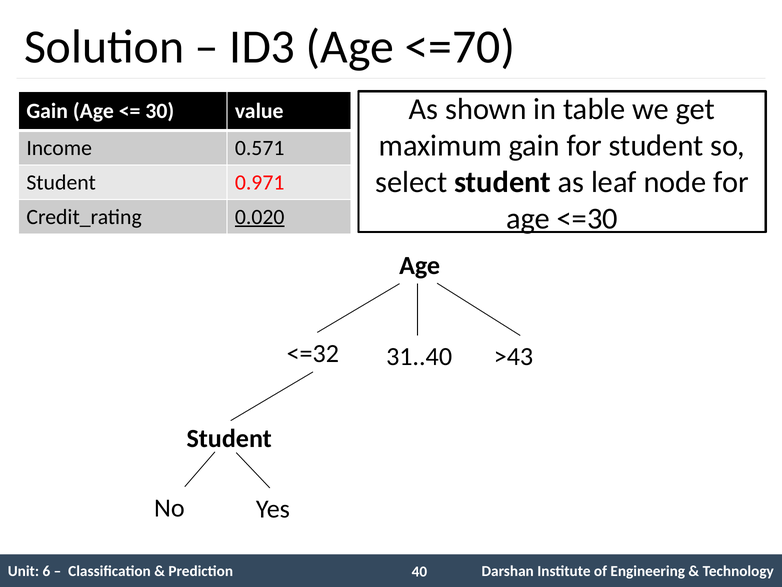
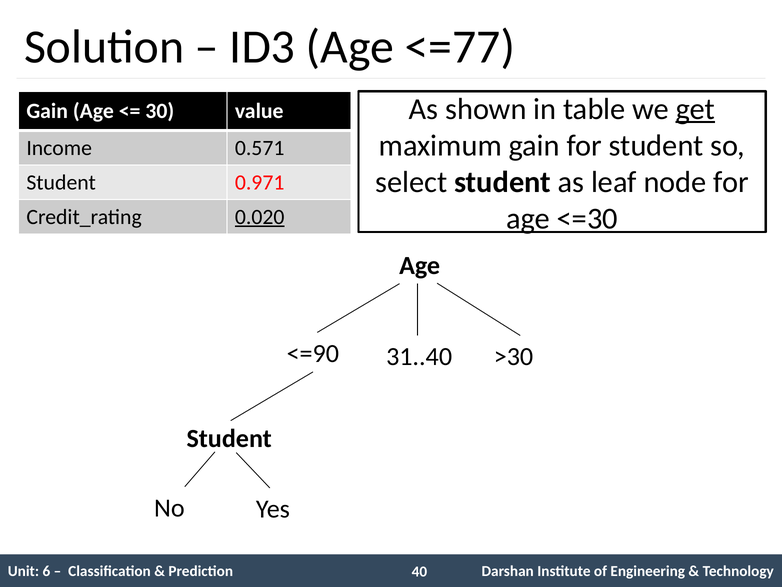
<=70: <=70 -> <=77 (460, 47)
get underline: none -> present (695, 109)
<=32: <=32 -> <=90 (313, 353)
>43: >43 -> >30 (513, 357)
